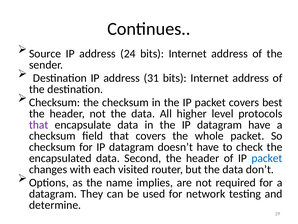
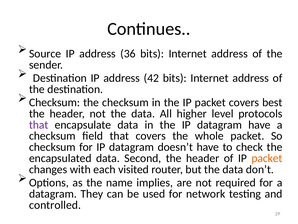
24: 24 -> 36 (128, 53)
31: 31 -> 42 (151, 78)
packet colour: blue -> orange (267, 158)
determine: determine -> controlled (55, 205)
